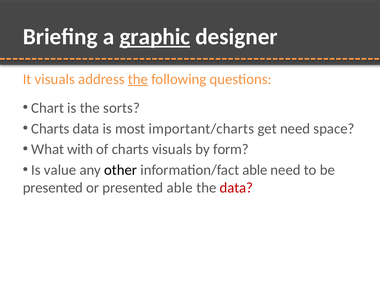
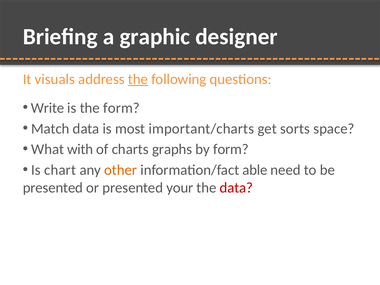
graphic underline: present -> none (155, 37)
Chart: Chart -> Write (48, 108)
the sorts: sorts -> form (121, 108)
Charts: Charts -> Match (50, 129)
get need: need -> sorts (295, 129)
charts visuals: visuals -> graphs (172, 149)
value: value -> chart (60, 170)
other colour: black -> orange (121, 170)
presented able: able -> your (180, 188)
